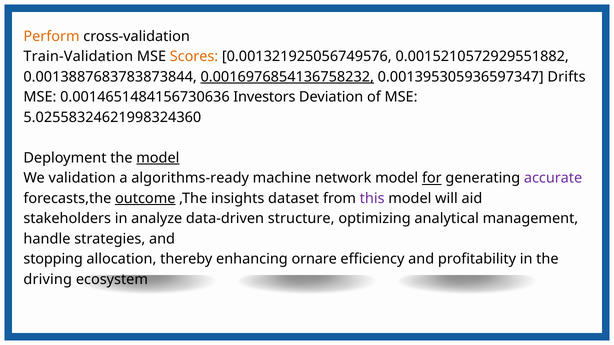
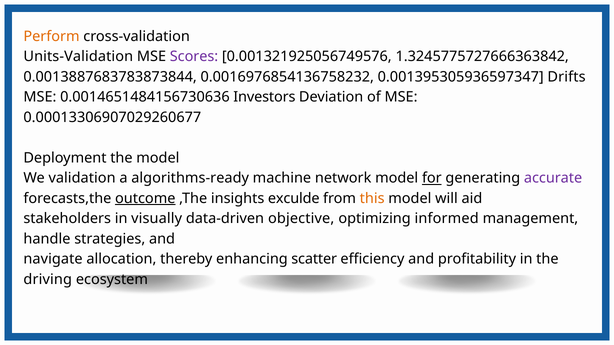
Train-Validation: Train-Validation -> Units-Validation (78, 57)
Scores colour: orange -> purple (194, 57)
0.0015210572929551882: 0.0015210572929551882 -> 1.3245775727666363842 (482, 57)
0.0016976854136758232 underline: present -> none (287, 77)
5.02558324621998324360: 5.02558324621998324360 -> 0.00013306907029260677 (112, 117)
model underline: present -> none (158, 158)
dataset: dataset -> exculde (294, 199)
this colour: purple -> orange (372, 199)
analyze: analyze -> visually (157, 219)
structure: structure -> objective (301, 219)
analytical: analytical -> informed (447, 219)
stopping: stopping -> navigate (53, 260)
ornare: ornare -> scatter (314, 260)
